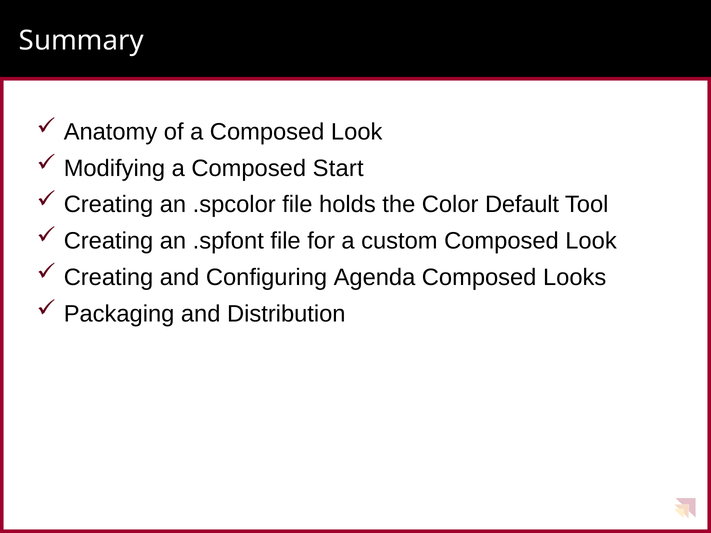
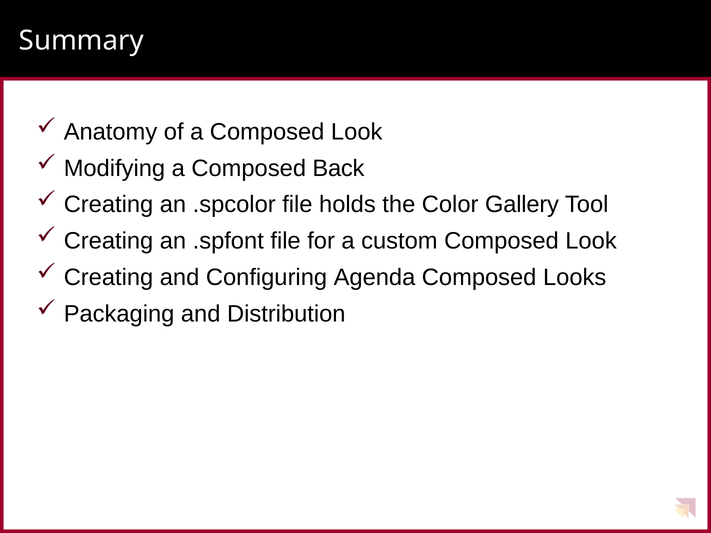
Start: Start -> Back (338, 168)
Default: Default -> Gallery (522, 205)
